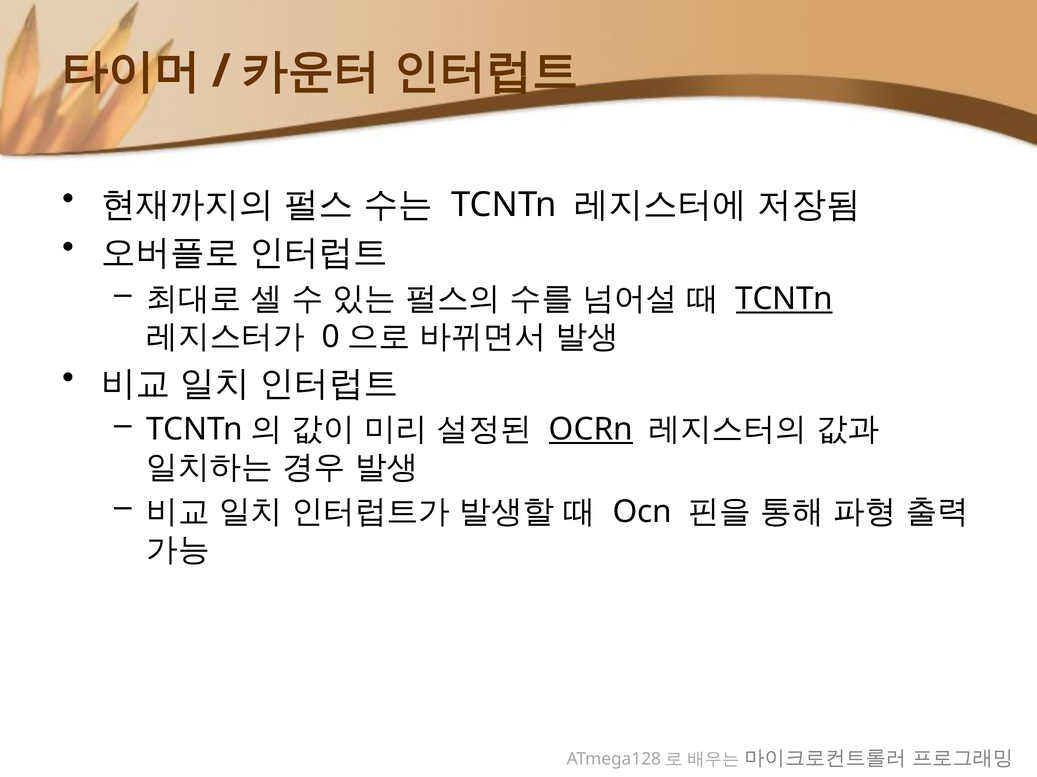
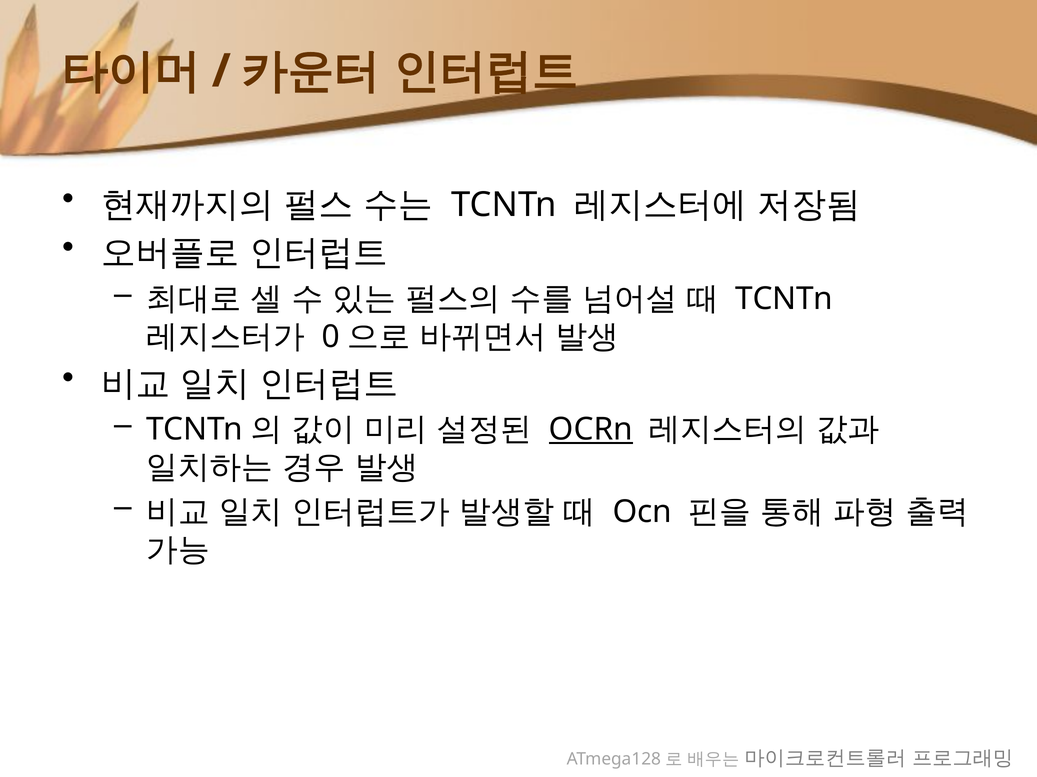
TCNTn underline: present -> none (784, 299)
